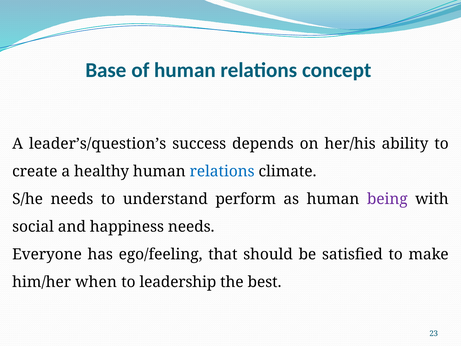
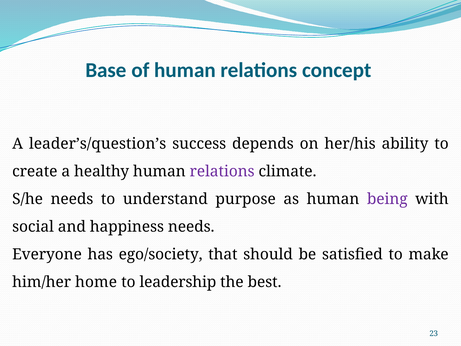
relations colour: blue -> purple (222, 171)
perform: perform -> purpose (246, 199)
ego/feeling: ego/feeling -> ego/society (161, 254)
when: when -> home (96, 282)
